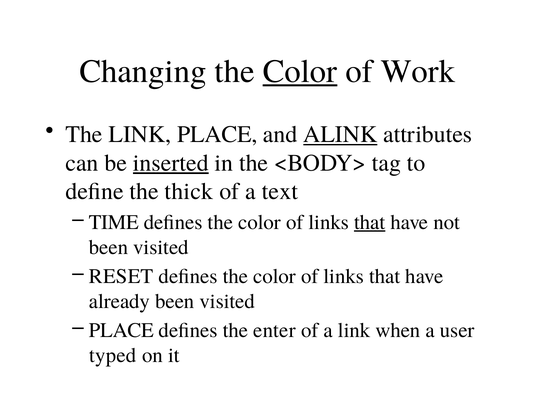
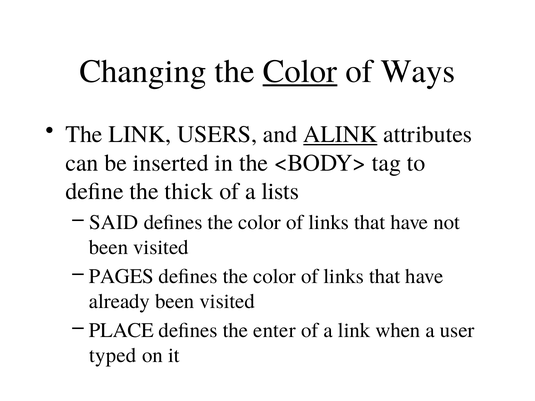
Work: Work -> Ways (418, 71)
LINK PLACE: PLACE -> USERS (217, 135)
inserted underline: present -> none (171, 163)
text: text -> lists (280, 192)
TIME: TIME -> SAID (114, 222)
that underline: present -> none (370, 222)
RESET: RESET -> PAGES (121, 276)
